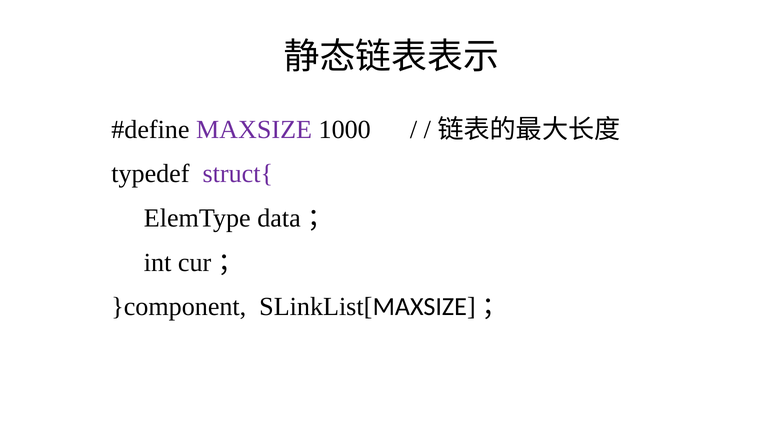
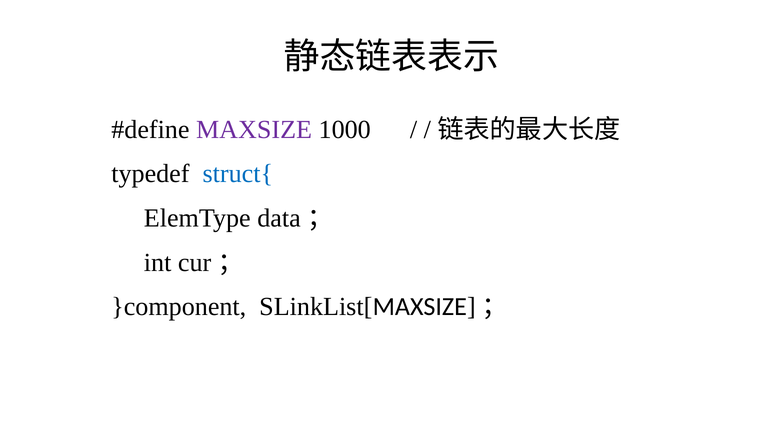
struct{ colour: purple -> blue (238, 174)
